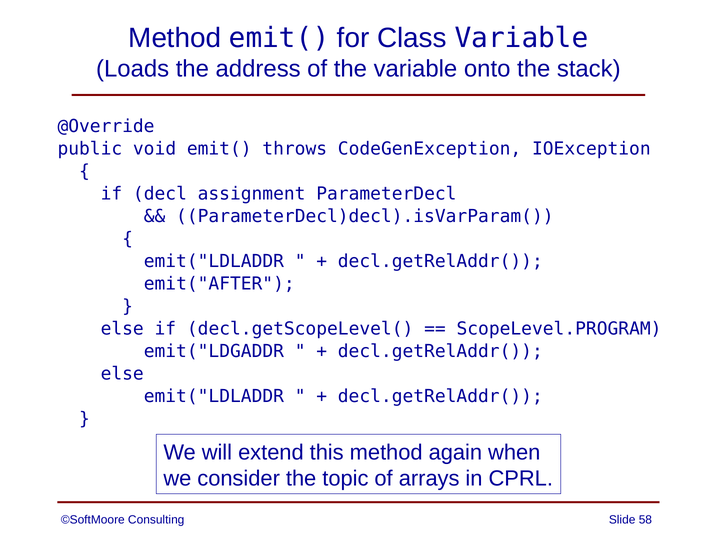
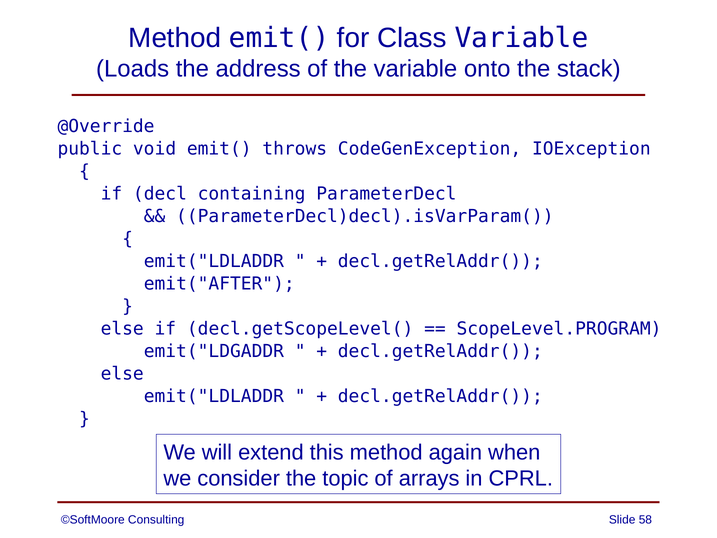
assignment: assignment -> containing (252, 194)
